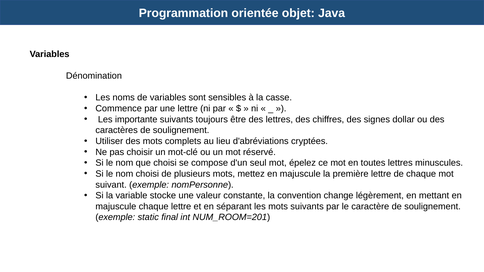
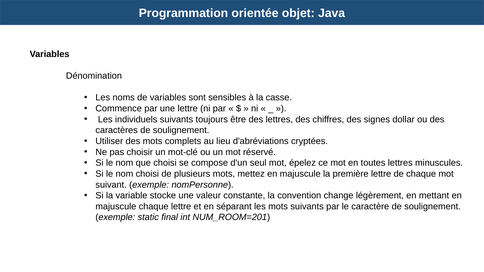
importante: importante -> individuels (136, 120)
